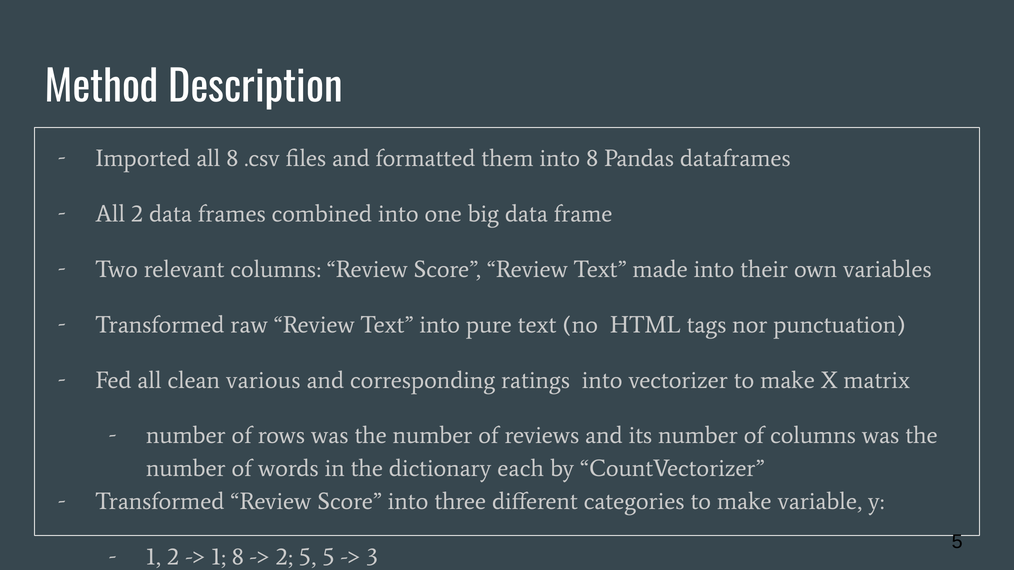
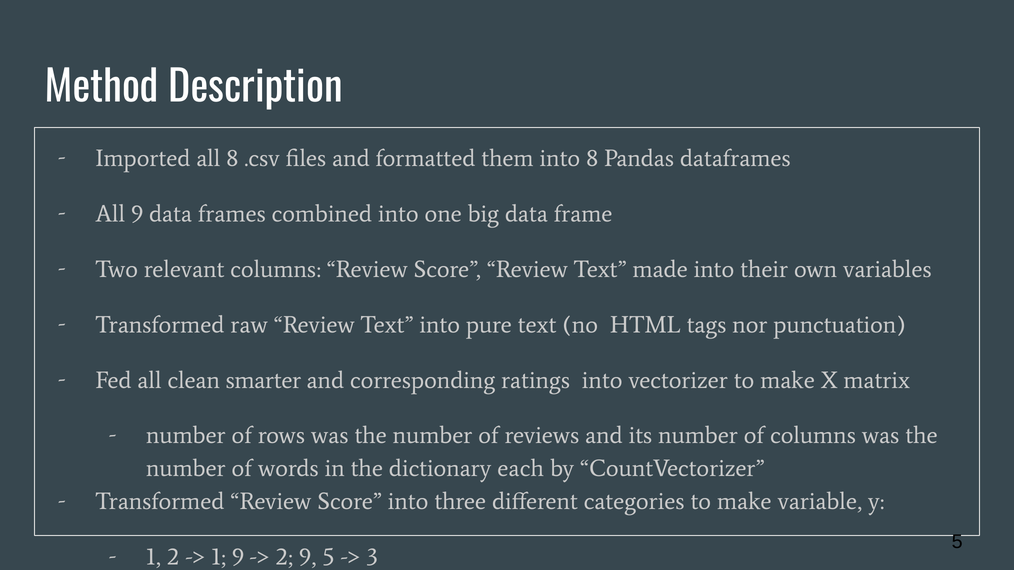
All 2: 2 -> 9 (137, 214)
various: various -> smarter (263, 380)
1 8: 8 -> 9 (238, 557)
2 5: 5 -> 9 (308, 557)
